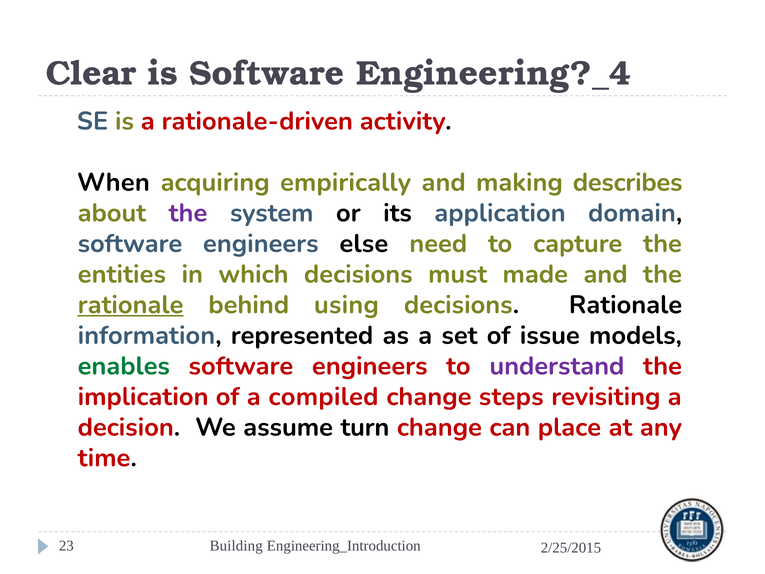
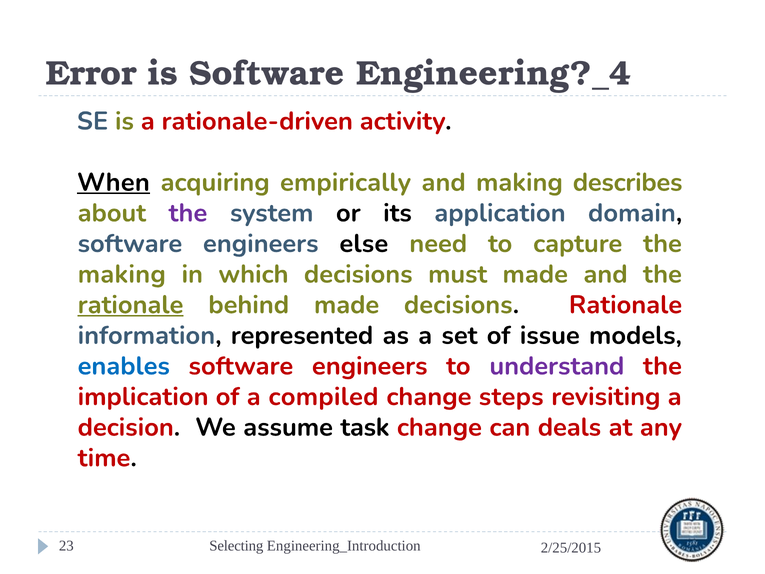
Clear: Clear -> Error (91, 74)
When underline: none -> present (113, 182)
entities: entities -> making (122, 274)
behind using: using -> made (347, 305)
Rationale colour: black -> red (625, 305)
enables colour: green -> blue (124, 366)
turn: turn -> task (365, 427)
place: place -> deals (569, 427)
Building: Building -> Selecting (236, 546)
